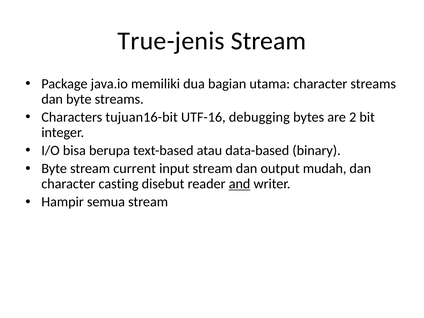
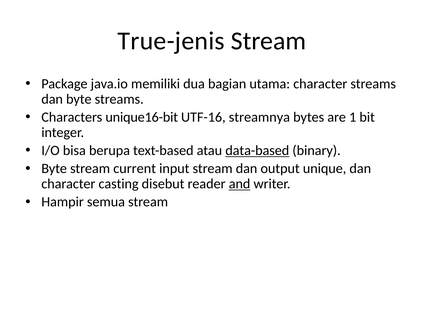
tujuan16-bit: tujuan16-bit -> unique16-bit (142, 117)
debugging: debugging -> streamnya (259, 117)
2: 2 -> 1 (353, 117)
data-based underline: none -> present (257, 151)
mudah: mudah -> unique (325, 169)
